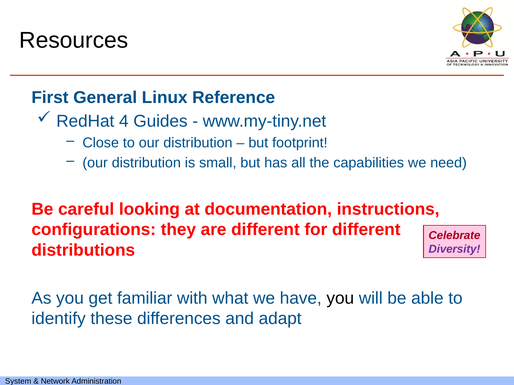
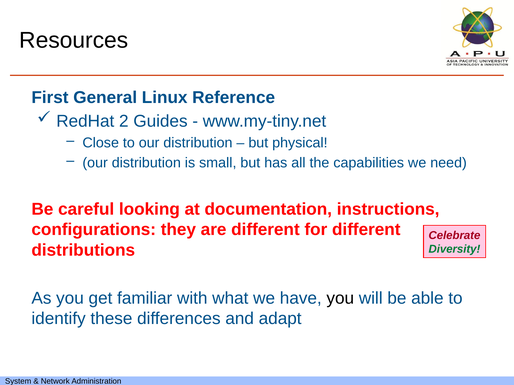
4: 4 -> 2 (124, 121)
footprint: footprint -> physical (300, 143)
Diversity colour: purple -> green (454, 249)
